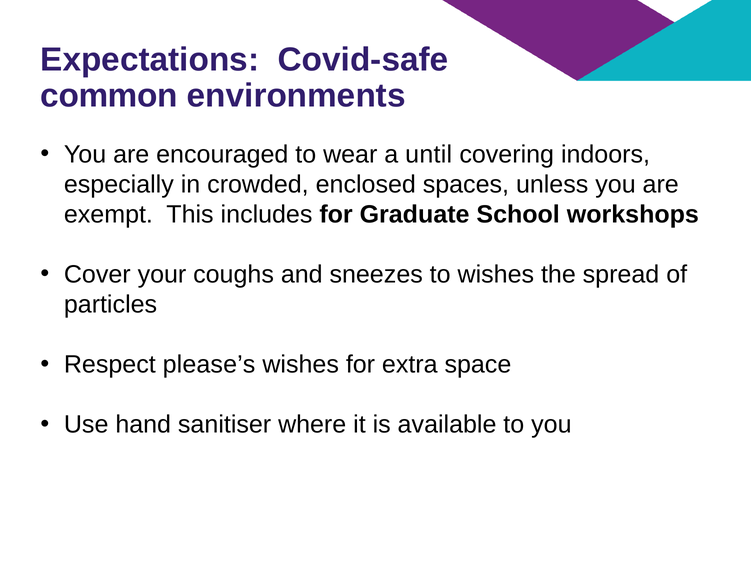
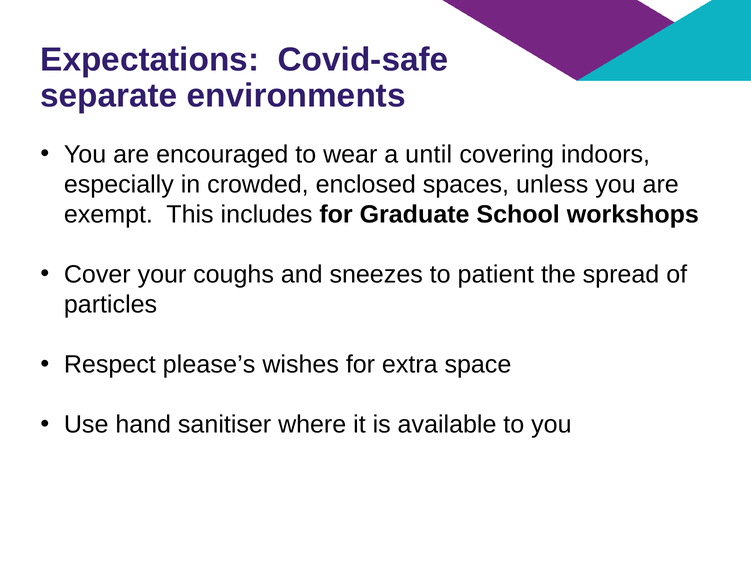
common: common -> separate (109, 96)
to wishes: wishes -> patient (496, 275)
